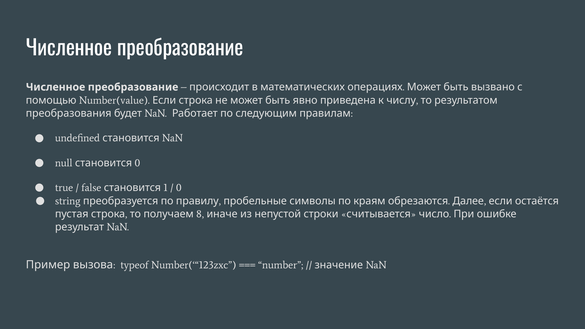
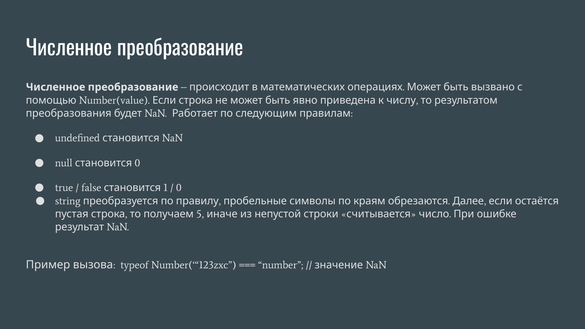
8: 8 -> 5 (200, 214)
